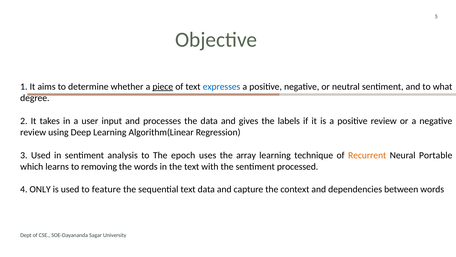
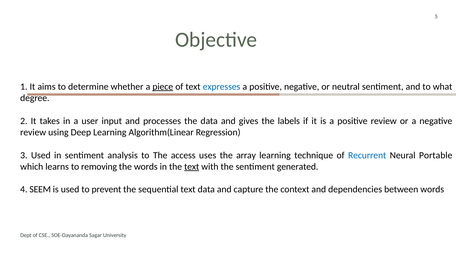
epoch: epoch -> access (183, 155)
Recurrent colour: orange -> blue (367, 155)
text underline: none -> present (192, 166)
processed: processed -> generated (298, 166)
ONLY: ONLY -> SEEM (40, 189)
feature: feature -> prevent (106, 189)
